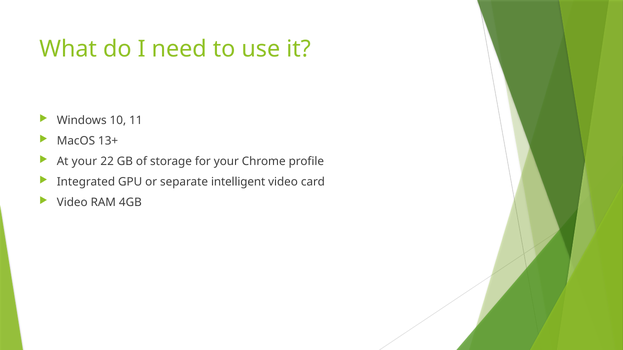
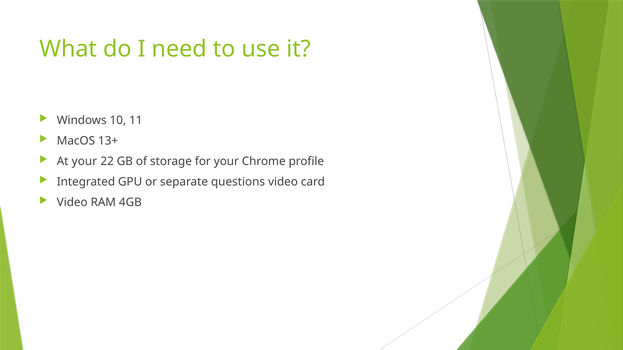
intelligent: intelligent -> questions (238, 182)
